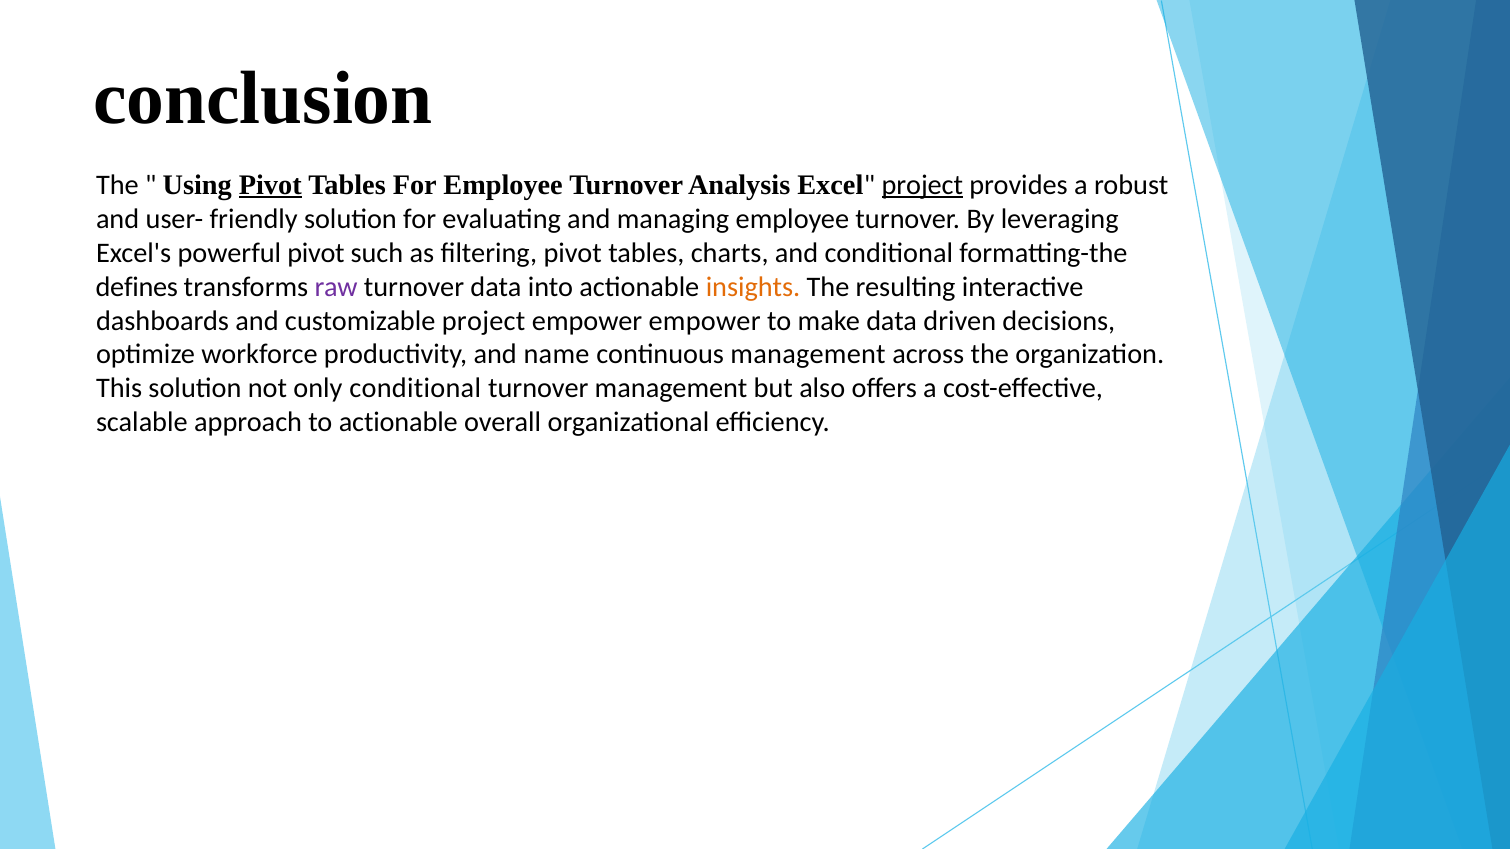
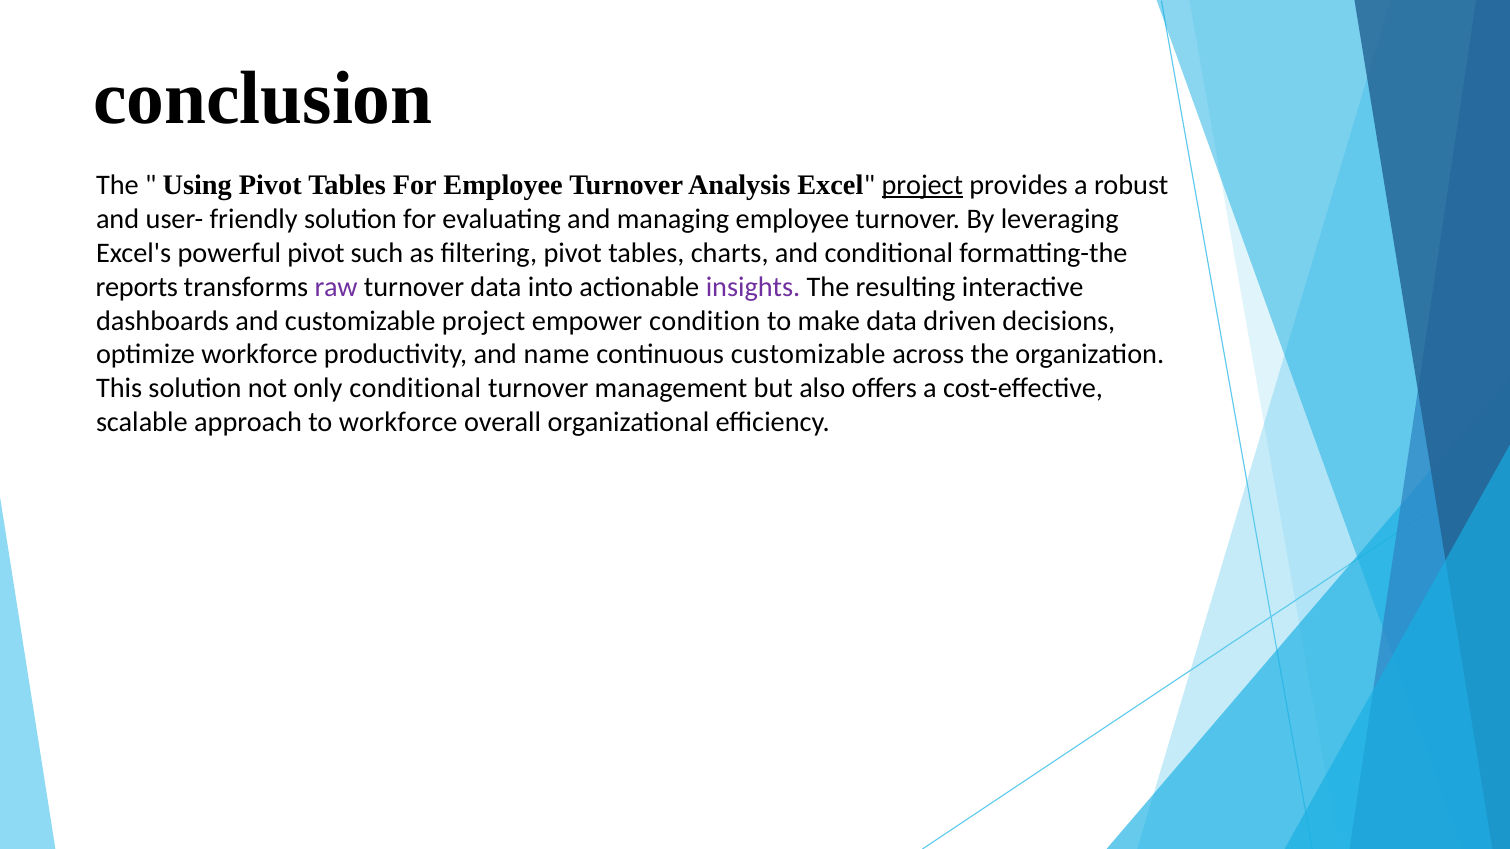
Pivot underline: present -> none (270, 185)
defines: defines -> reports (137, 287)
insights colour: orange -> purple (753, 287)
empower empower: empower -> condition (705, 321)
continuous management: management -> customizable (808, 355)
to actionable: actionable -> workforce (398, 423)
